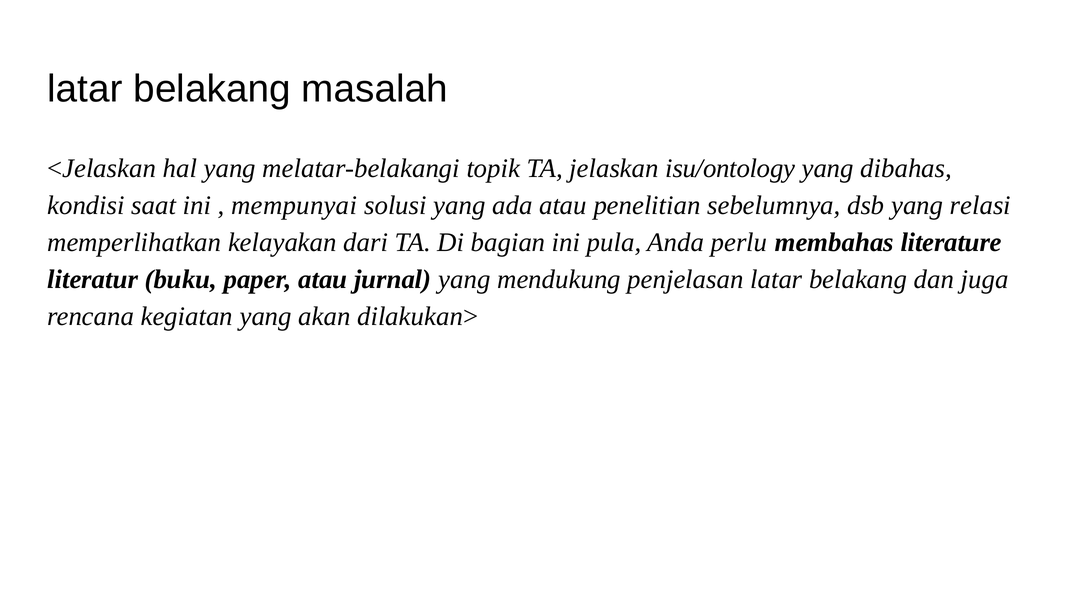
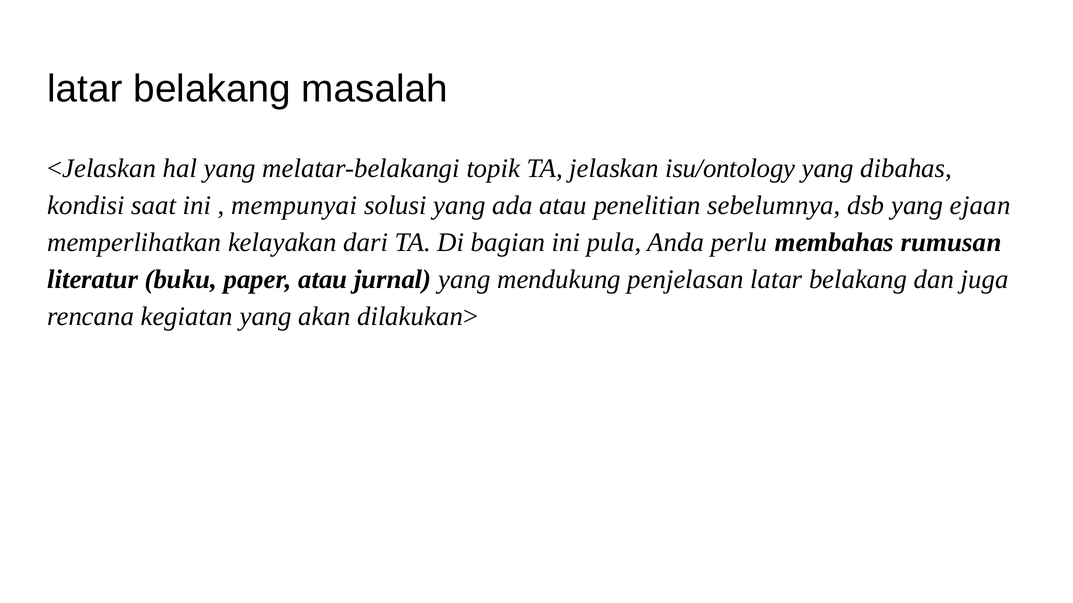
relasi: relasi -> ejaan (980, 206)
literature: literature -> rumusan (951, 243)
